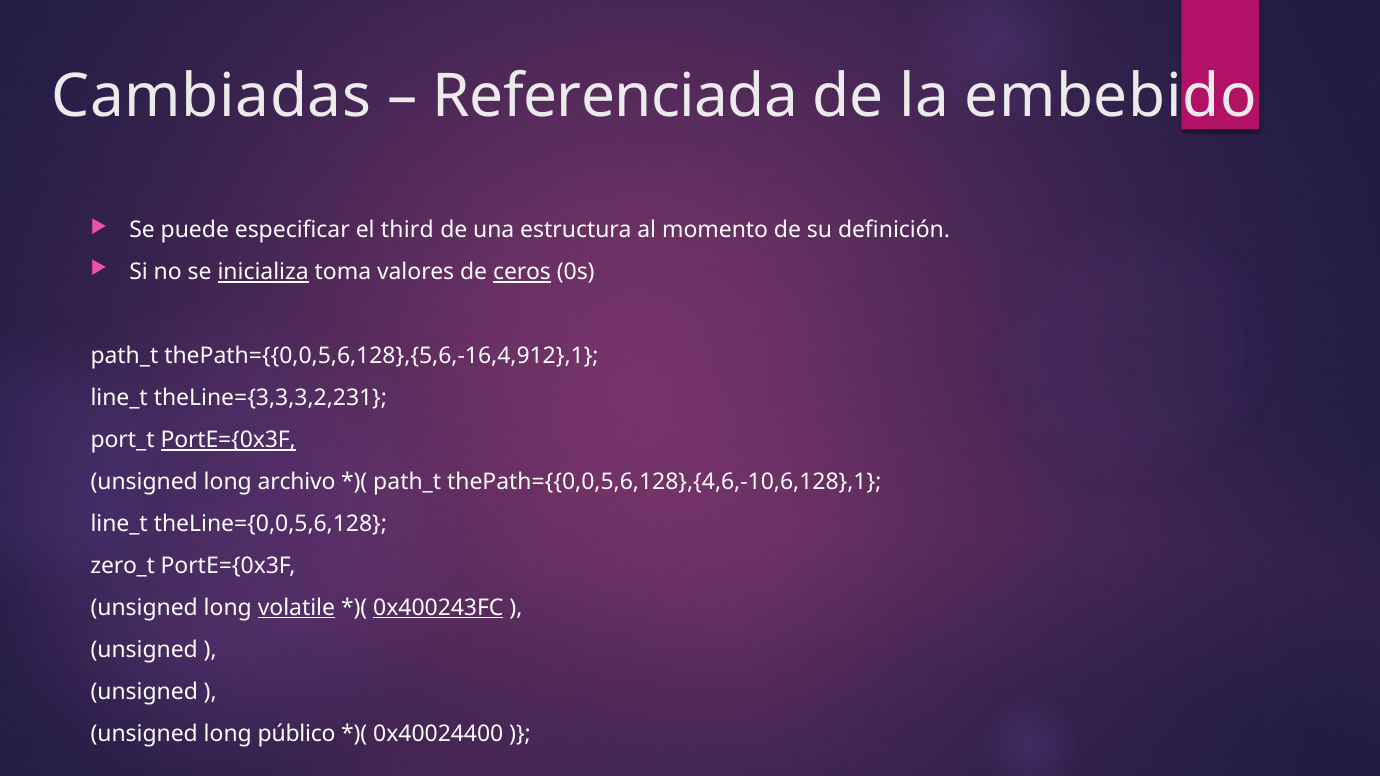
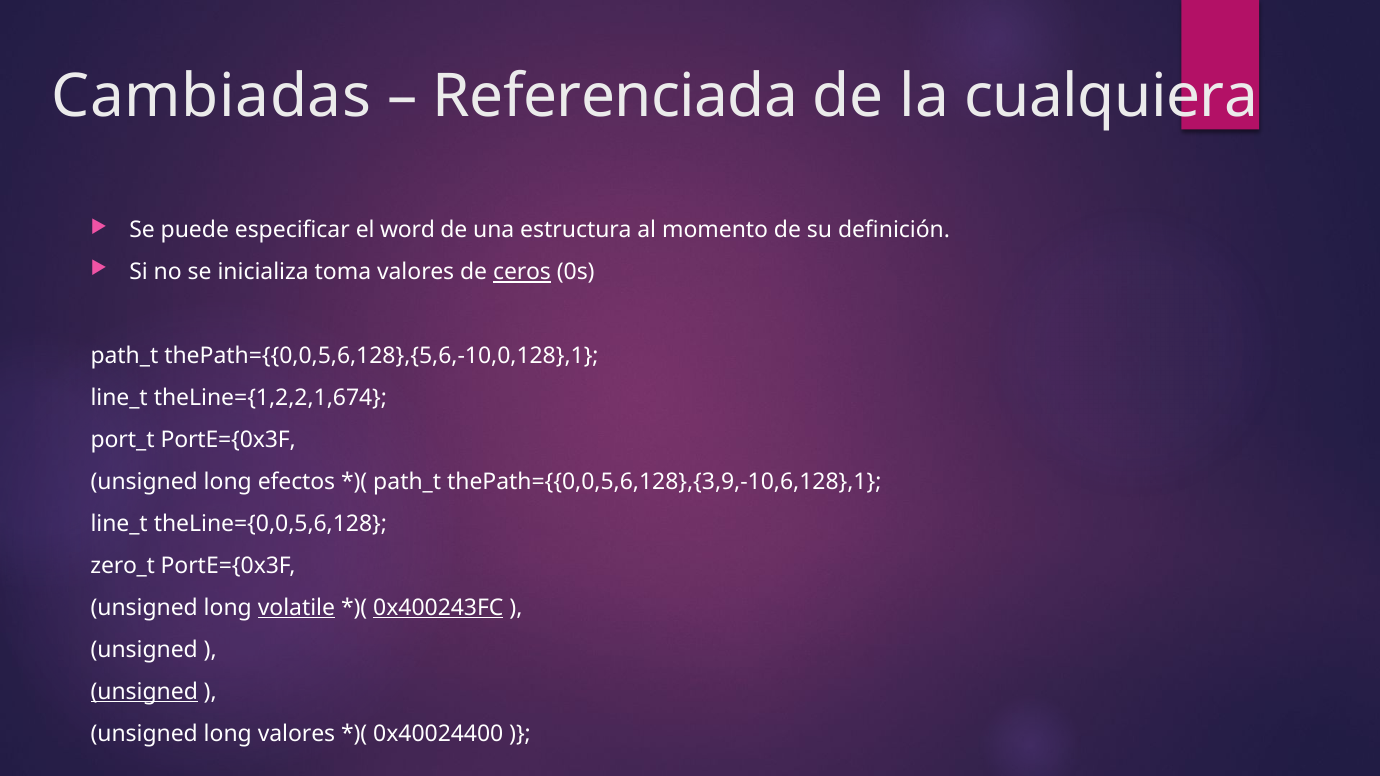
embebido: embebido -> cualquiera (1111, 97)
third: third -> word (408, 230)
inicializa underline: present -> none (263, 272)
thePath={{0,0,5,6,128},{5,6,-16,4,912},1: thePath={{0,0,5,6,128},{5,6,-16,4,912},1 -> thePath={{0,0,5,6,128},{5,6,-10,0,128},1 (381, 356)
theLine={3,3,3,2,231: theLine={3,3,3,2,231 -> theLine={1,2,2,1,674 (270, 398)
PortE={0x3F underline: present -> none (228, 440)
archivo: archivo -> efectos (297, 482)
thePath={{0,0,5,6,128},{4,6,-10,6,128},1: thePath={{0,0,5,6,128},{4,6,-10,6,128},1 -> thePath={{0,0,5,6,128},{3,9,-10,6,128},1 (664, 482)
unsigned underline: none -> present (144, 692)
long público: público -> valores (296, 734)
